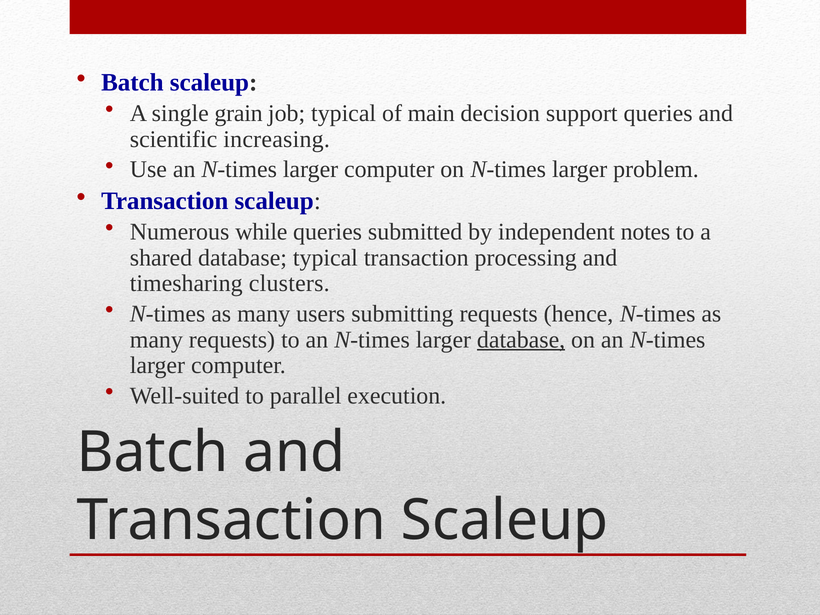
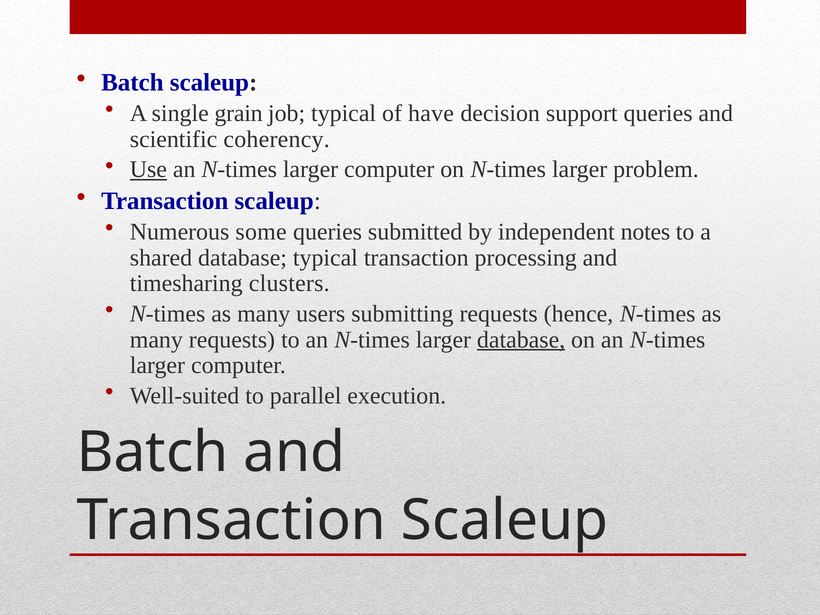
main: main -> have (431, 113)
increasing: increasing -> coherency (277, 139)
Use underline: none -> present (148, 170)
while: while -> some (261, 232)
